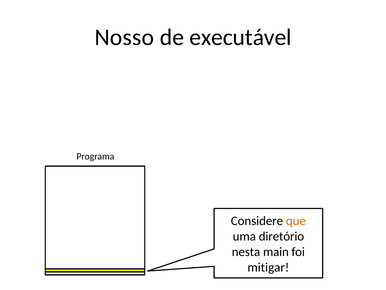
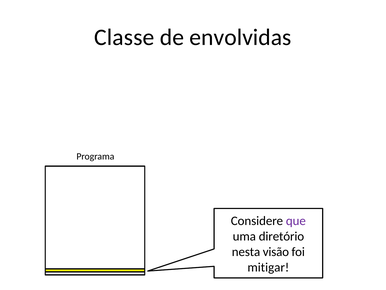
Nosso: Nosso -> Classe (124, 37)
executável: executável -> envolvidas (240, 37)
que colour: orange -> purple (296, 220)
main: main -> visão (276, 251)
